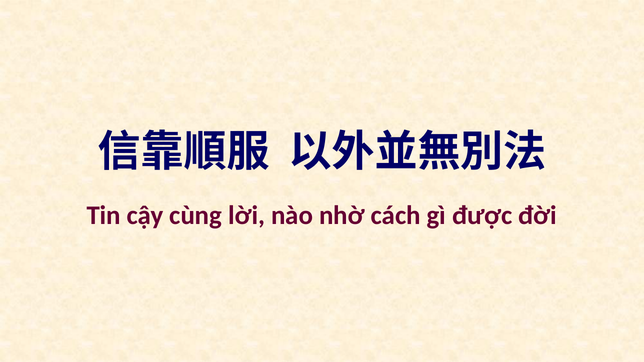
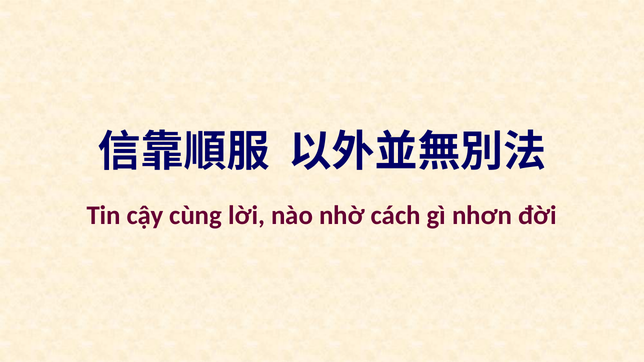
được: được -> nhơn (482, 215)
